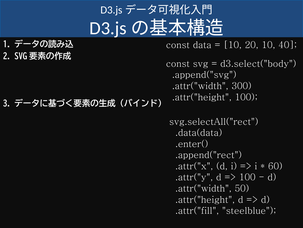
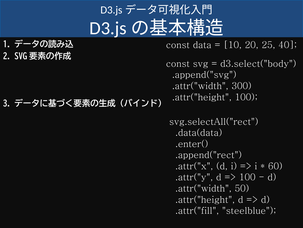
20 10: 10 -> 25 (268, 45)
